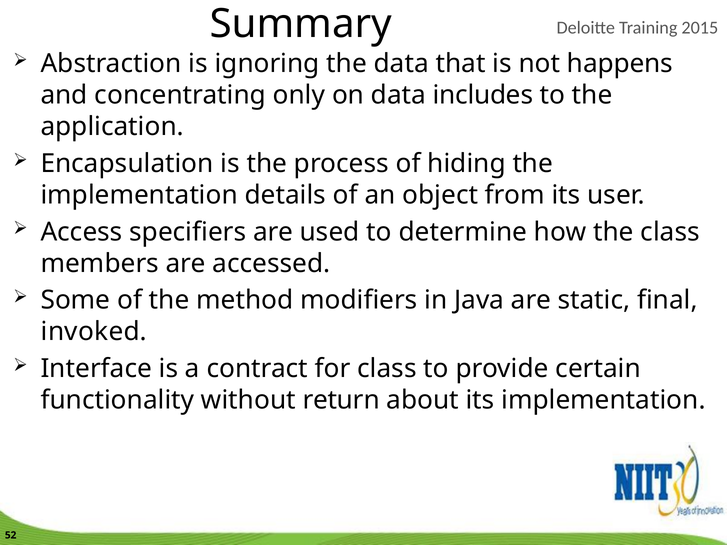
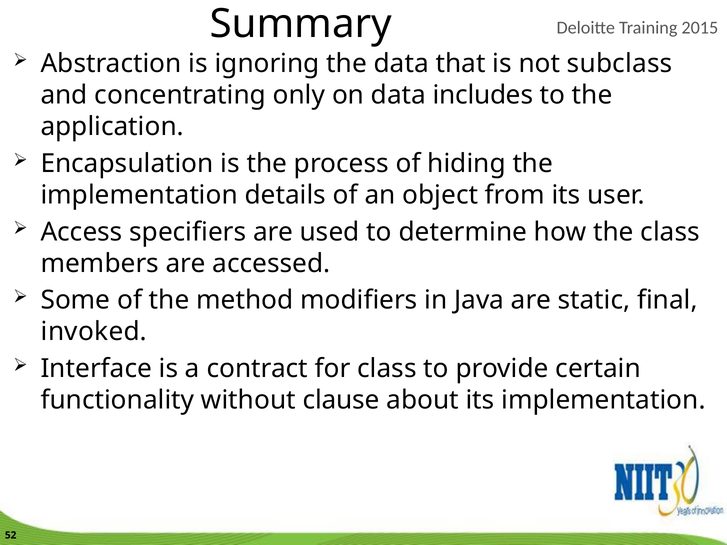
happens: happens -> subclass (620, 64)
return: return -> clause (341, 400)
